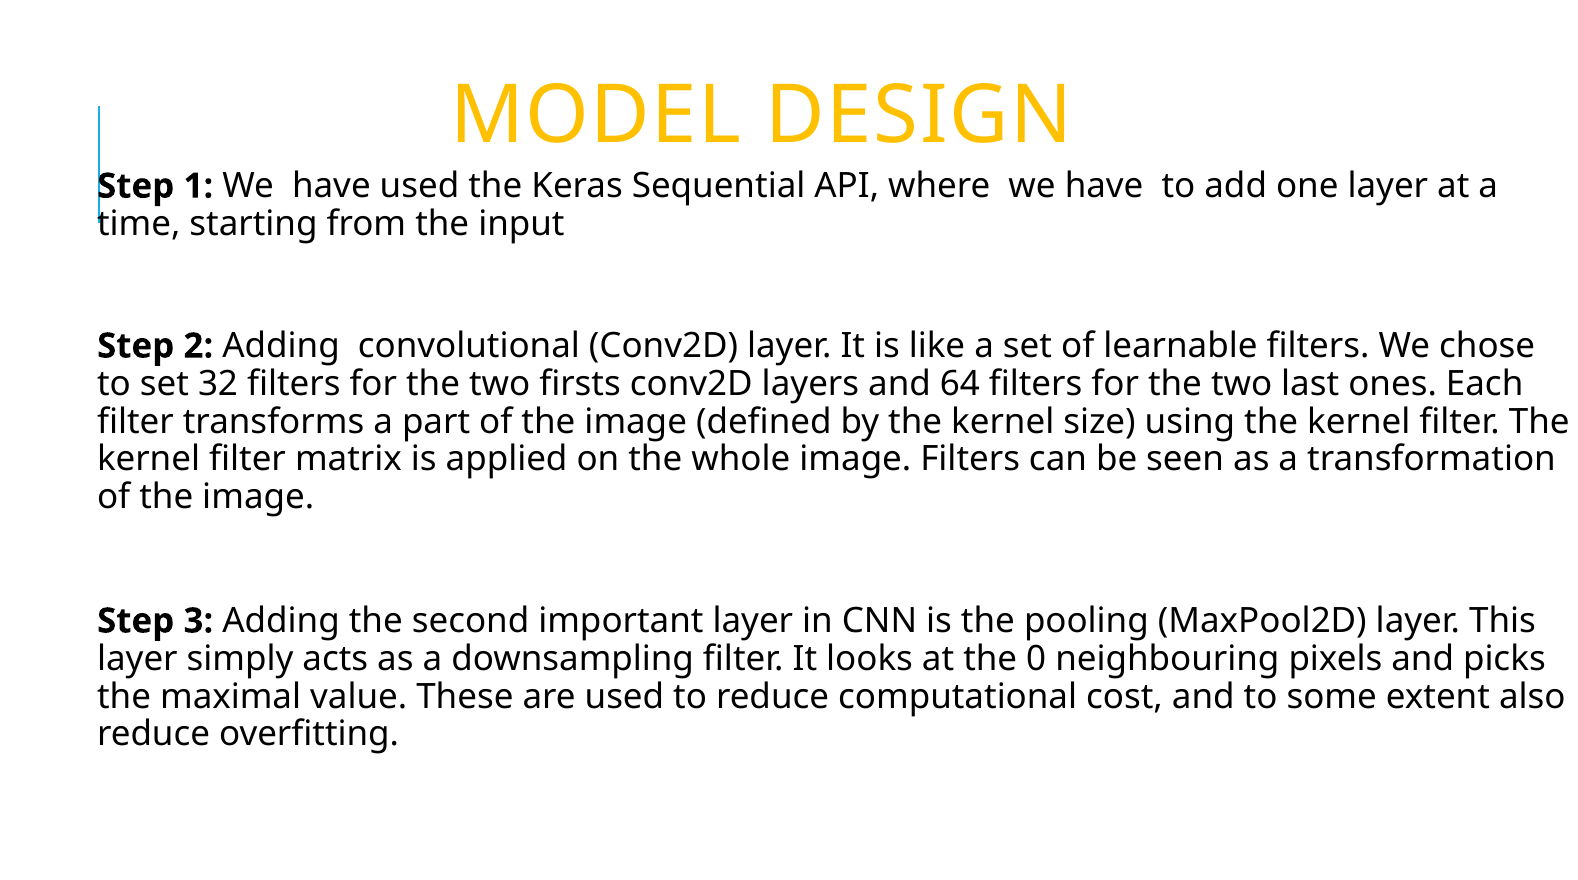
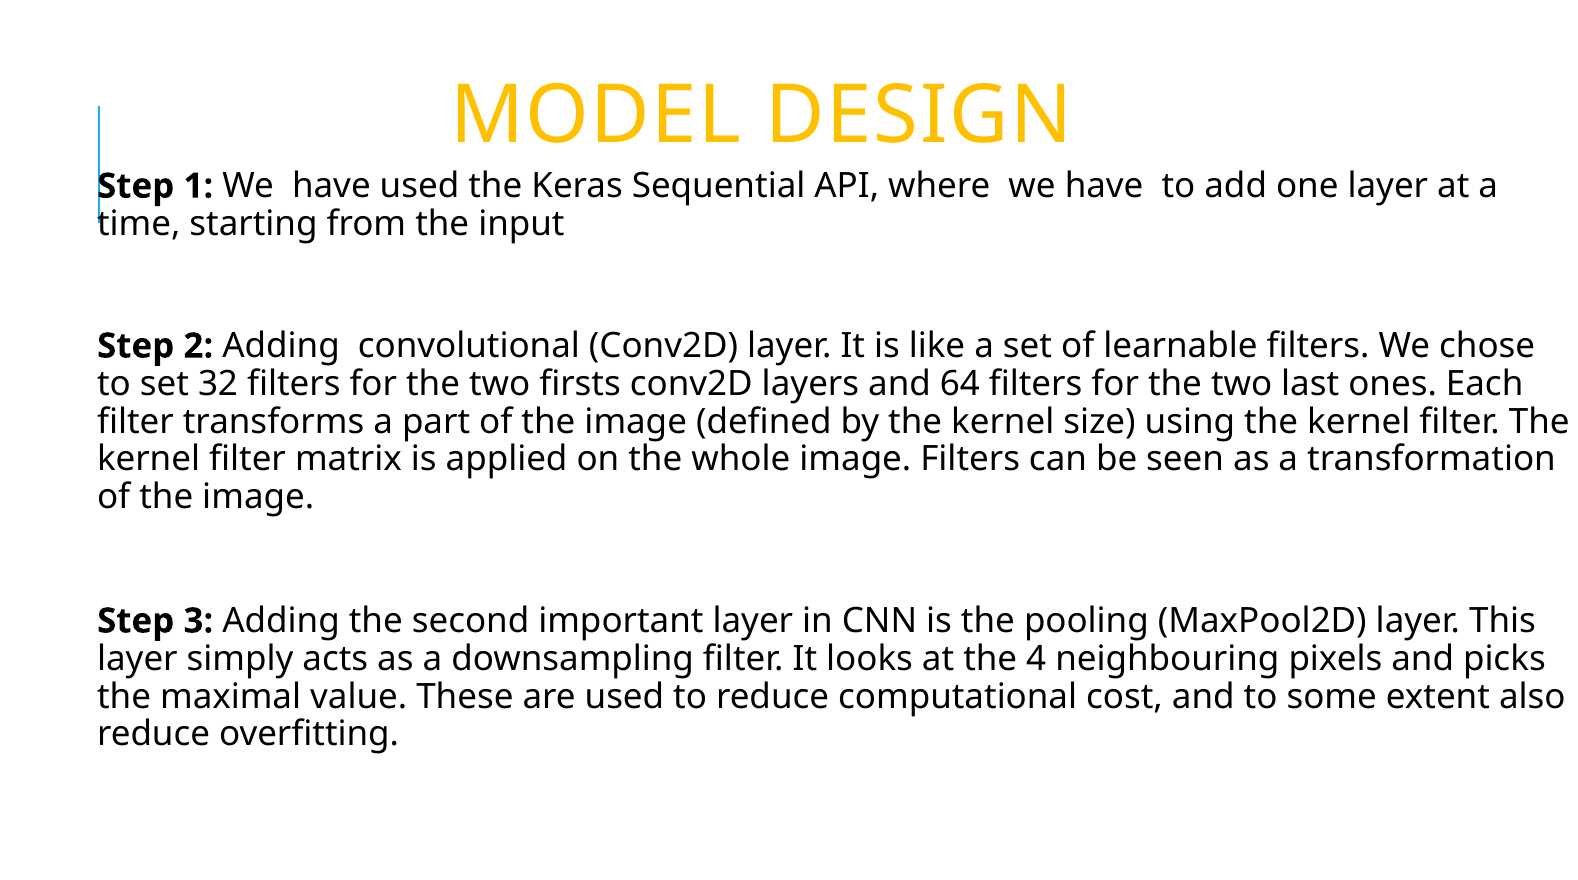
0: 0 -> 4 (1036, 659)
